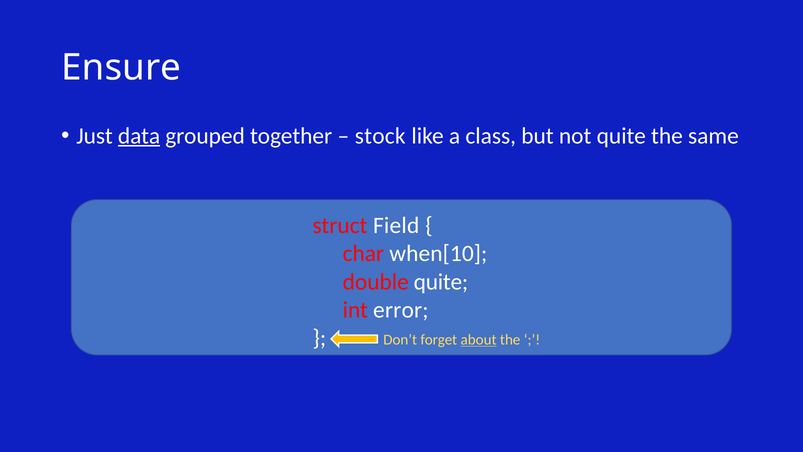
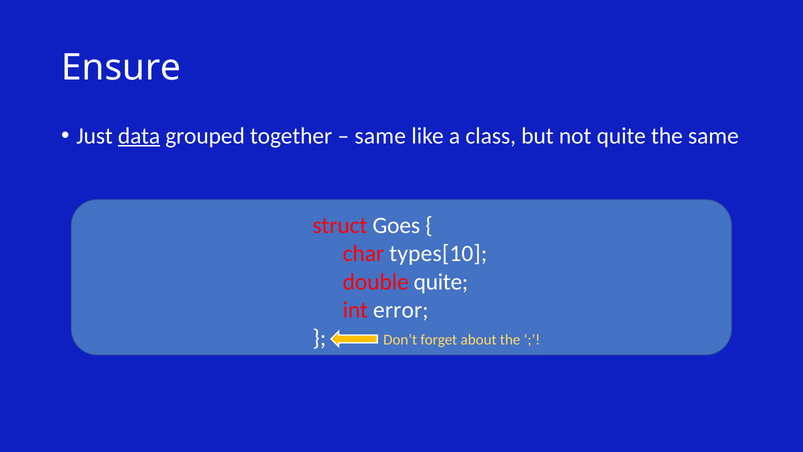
stock: stock -> same (380, 136)
Field: Field -> Goes (396, 225)
when[10: when[10 -> types[10 (438, 253)
about underline: present -> none (479, 340)
